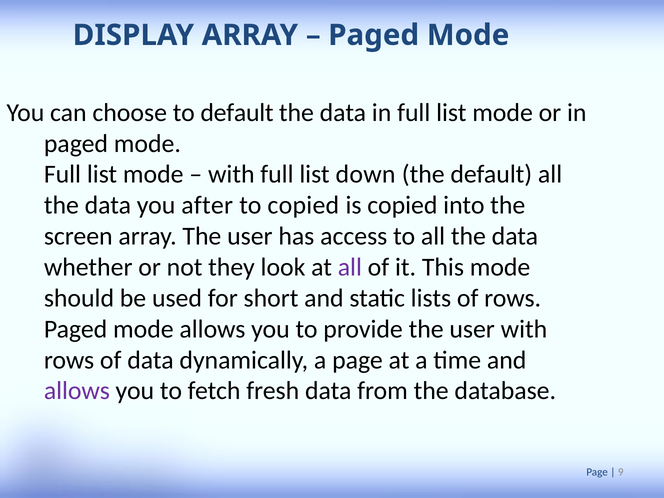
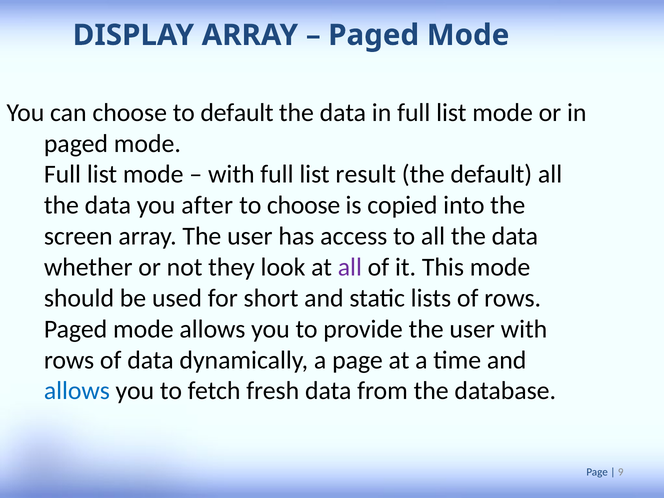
down: down -> result (366, 174)
to copied: copied -> choose (304, 205)
allows colour: purple -> blue (77, 391)
